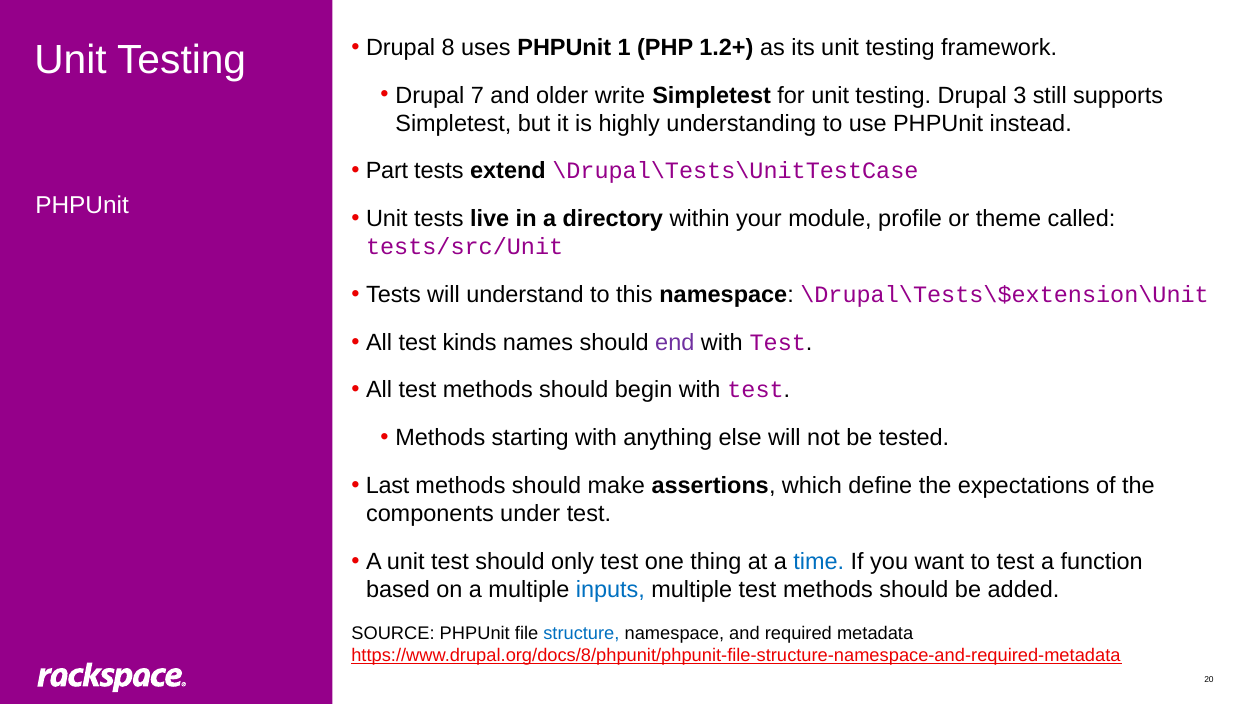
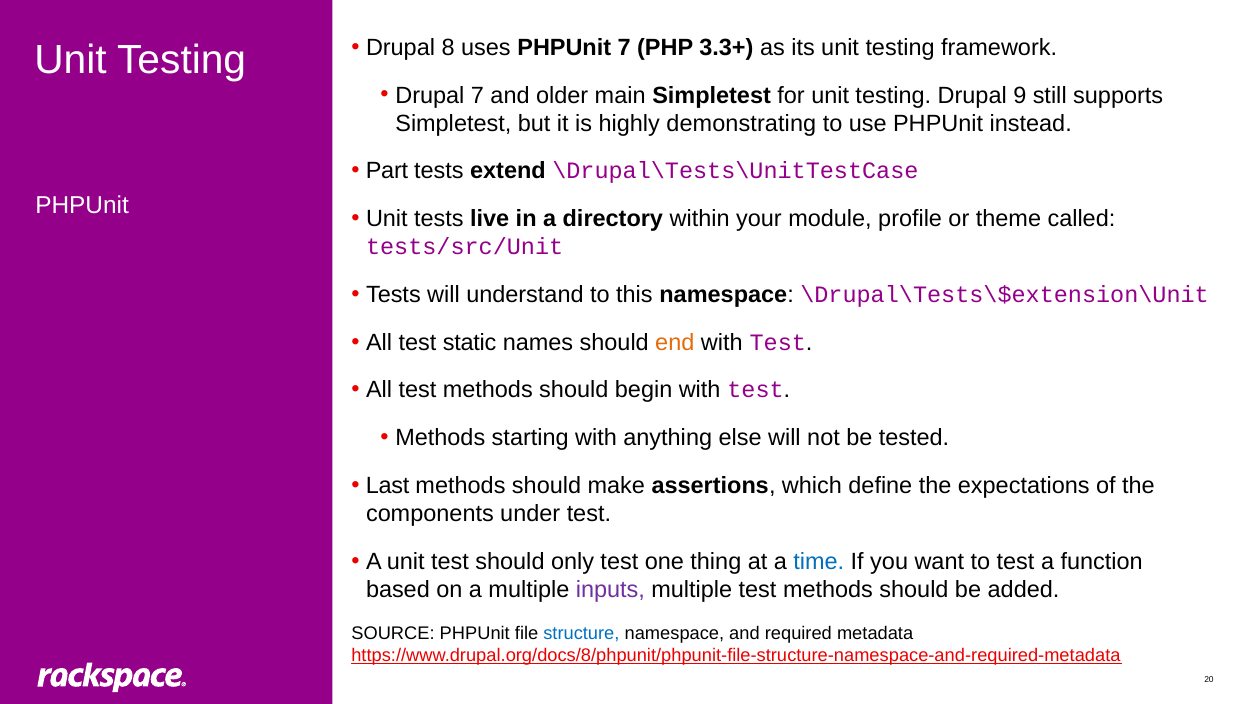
PHPUnit 1: 1 -> 7 (624, 48)
1.2+: 1.2+ -> 3.3+ (726, 48)
write: write -> main (620, 95)
3: 3 -> 9 (1020, 95)
understanding: understanding -> demonstrating (741, 124)
kinds: kinds -> static (470, 343)
end colour: purple -> orange (675, 343)
inputs colour: blue -> purple (610, 590)
